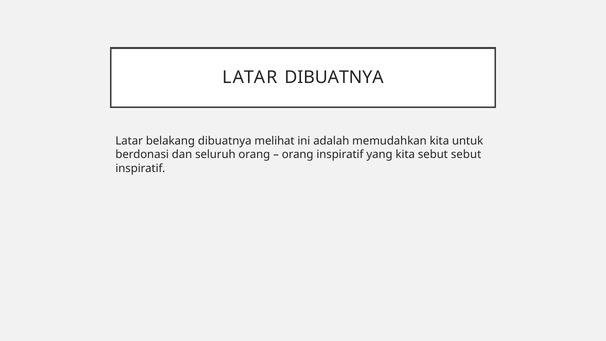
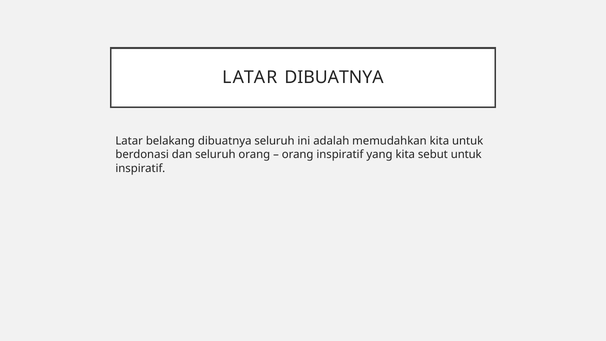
dibuatnya melihat: melihat -> seluruh (274, 141)
sebut sebut: sebut -> untuk (466, 155)
